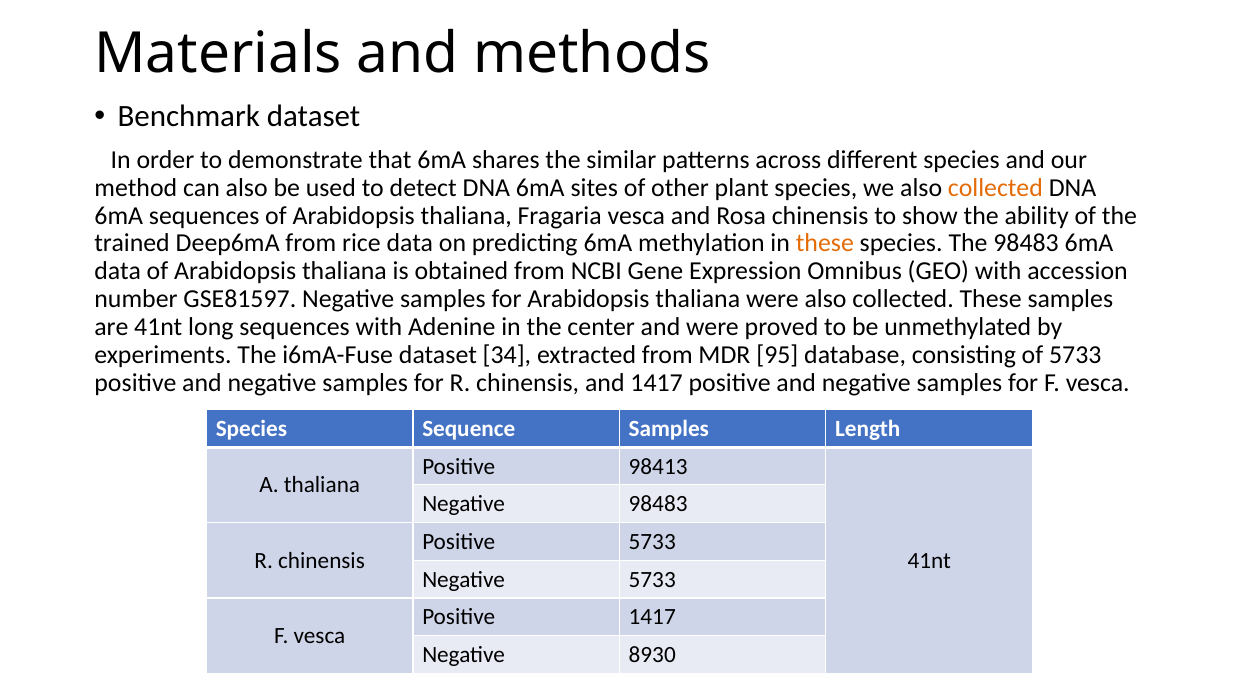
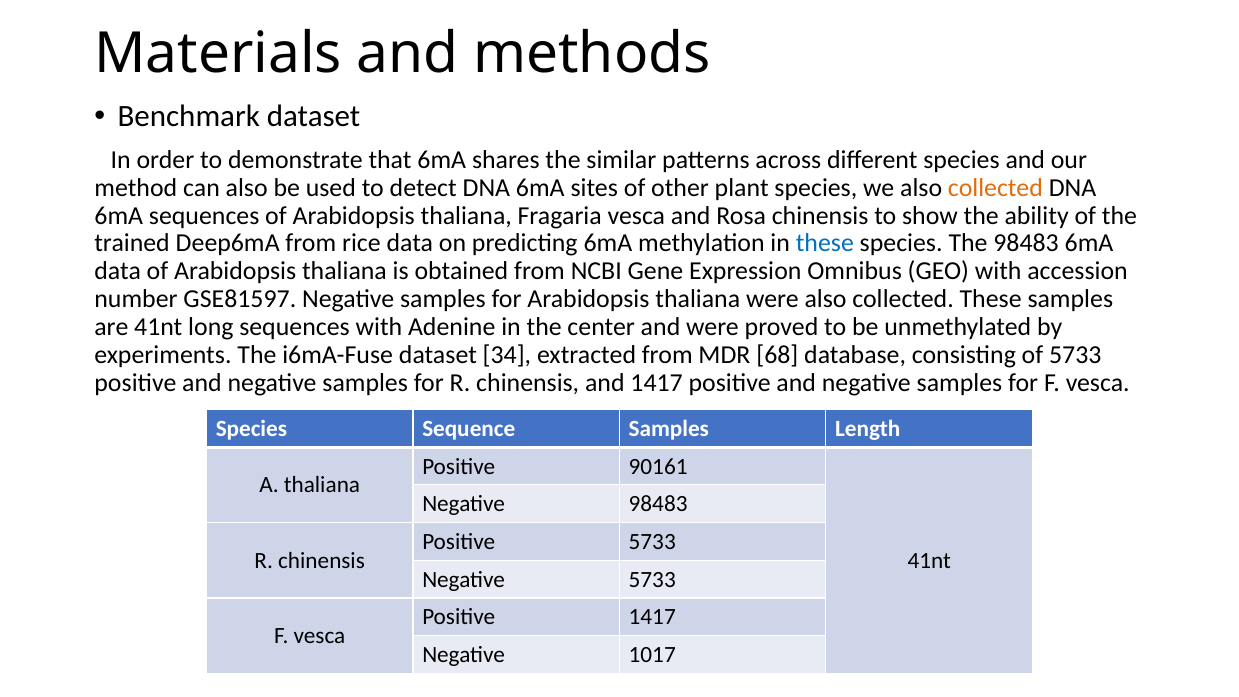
these colour: orange -> blue (825, 243)
95: 95 -> 68 (777, 355)
98413: 98413 -> 90161 (658, 466)
8930: 8930 -> 1017 (652, 655)
